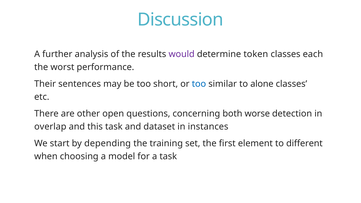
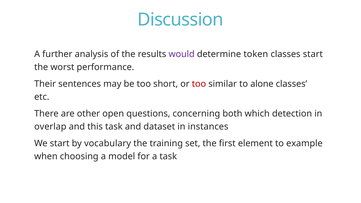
classes each: each -> start (313, 54)
too colour: blue -> red (199, 84)
worse: worse -> which (257, 114)
depending: depending -> vocabulary (108, 143)
different: different -> example (304, 143)
